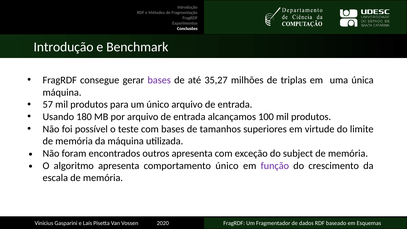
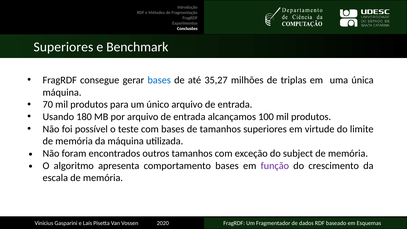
Introdução: Introdução -> Superiores (63, 47)
bases colour: purple -> blue (159, 80)
57: 57 -> 70 (48, 105)
outros apresenta: apresenta -> tamanhos (192, 153)
comportamento único: único -> bases (227, 166)
